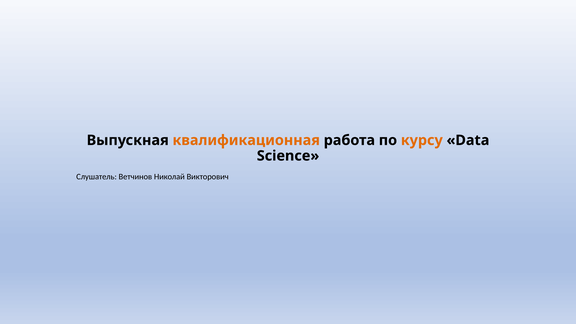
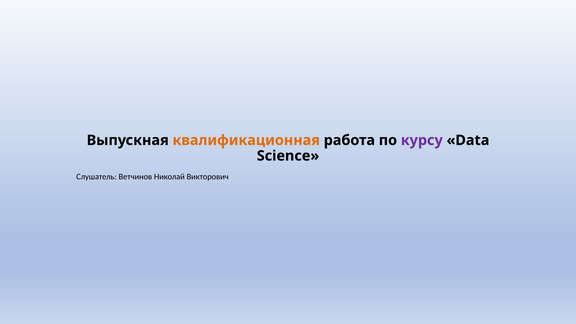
курсу colour: orange -> purple (422, 140)
